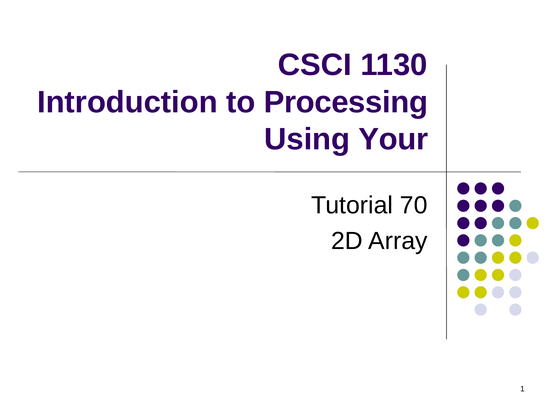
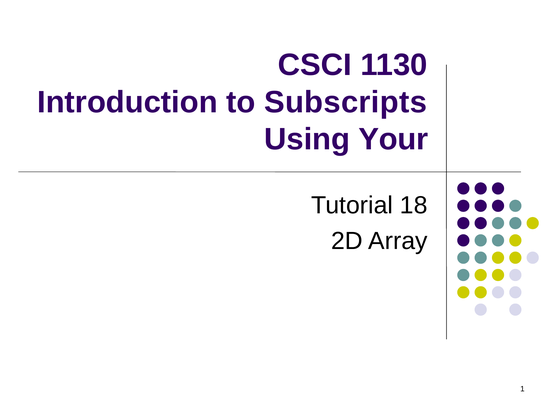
Processing: Processing -> Subscripts (346, 102)
70: 70 -> 18 (414, 205)
